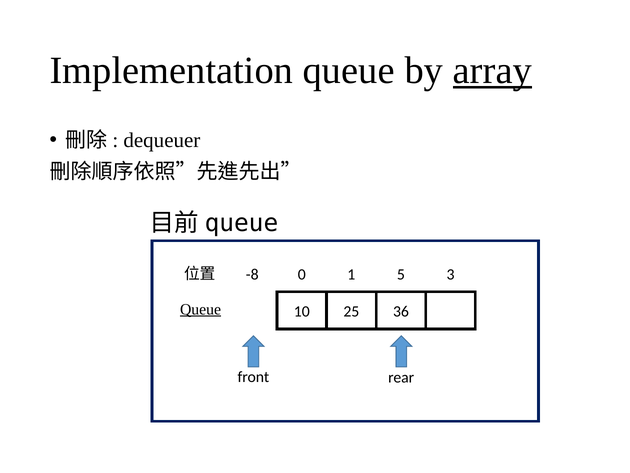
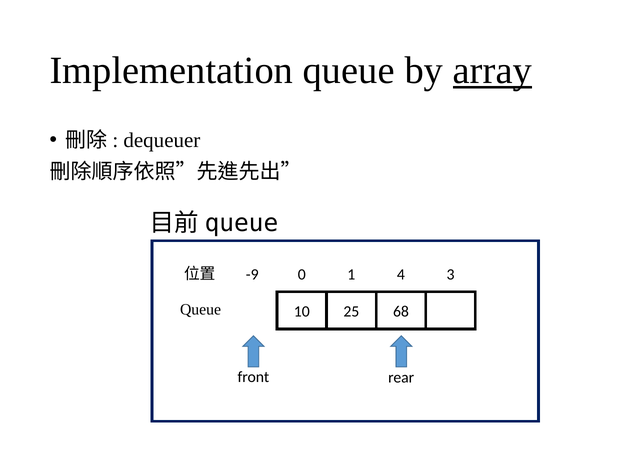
-8: -8 -> -9 (252, 274)
5: 5 -> 4 (401, 274)
Queue underline: present -> none (201, 309)
36: 36 -> 68 (401, 311)
